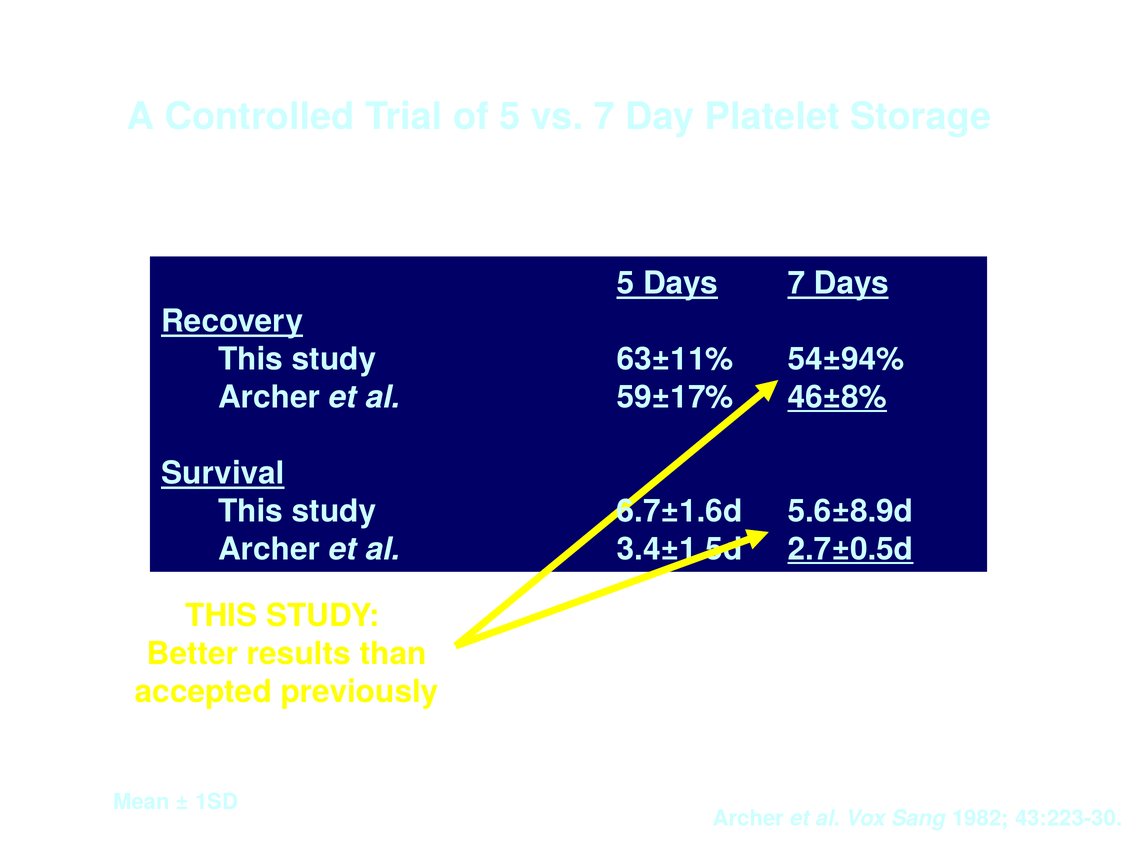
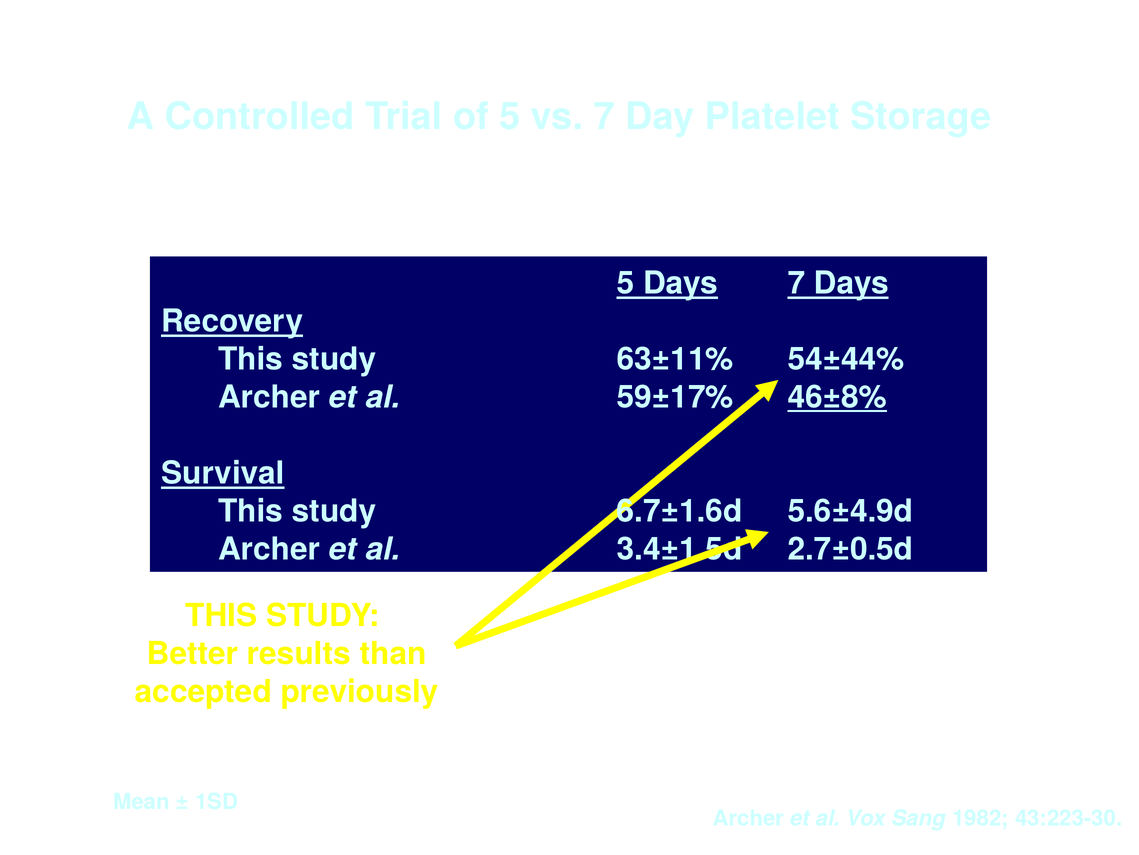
54±94%: 54±94% -> 54±44% (846, 359)
5.6±8.9d: 5.6±8.9d -> 5.6±4.9d (850, 511)
2.7±0.5d underline: present -> none (850, 549)
